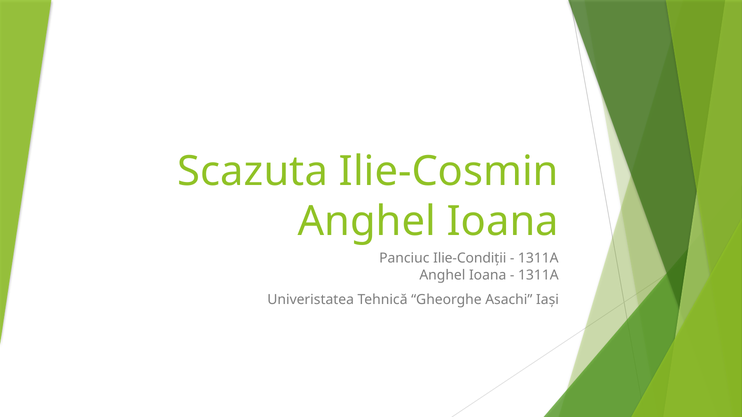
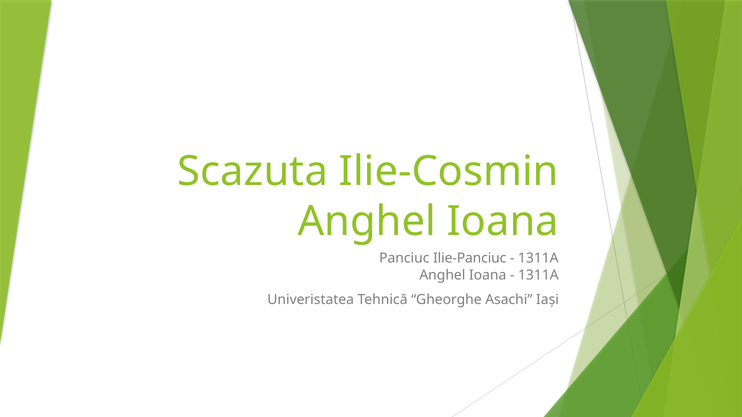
Ilie-Condiții: Ilie-Condiții -> Ilie-Panciuc (470, 259)
